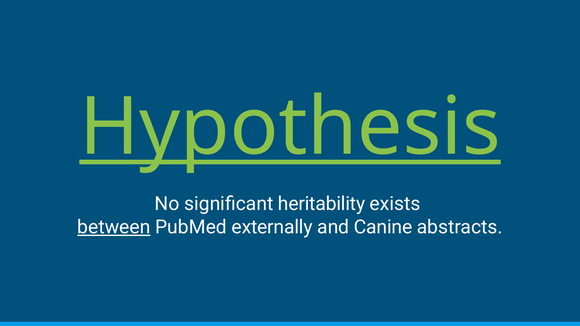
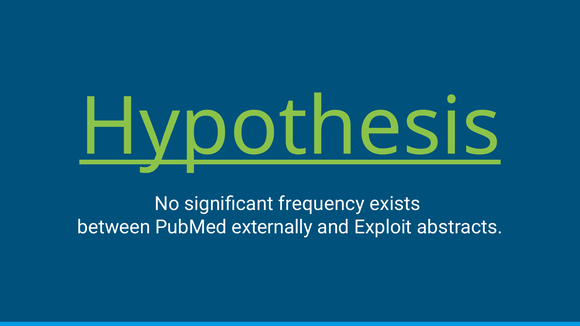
heritability: heritability -> frequency (321, 204)
between underline: present -> none (114, 227)
Canine: Canine -> Exploit (383, 227)
